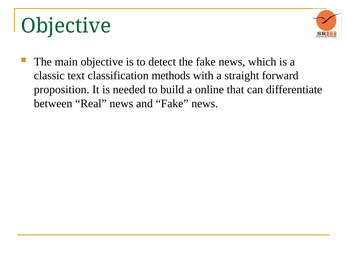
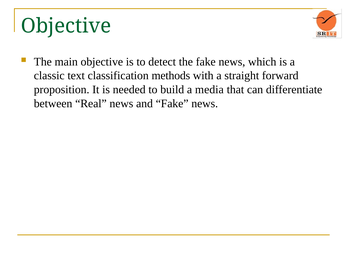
online: online -> media (209, 89)
